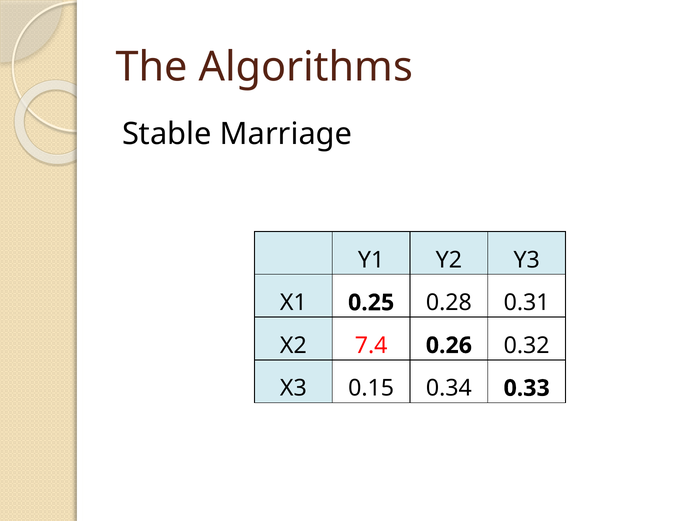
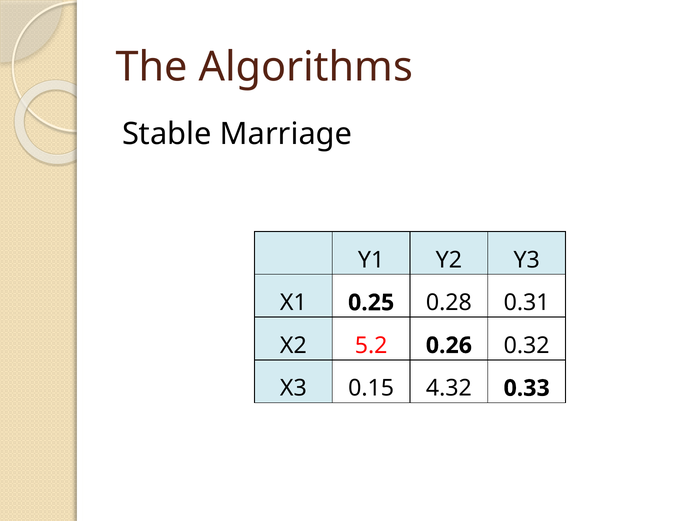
7.4: 7.4 -> 5.2 (371, 345)
0.34: 0.34 -> 4.32 (449, 388)
